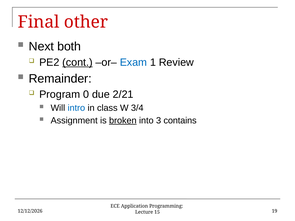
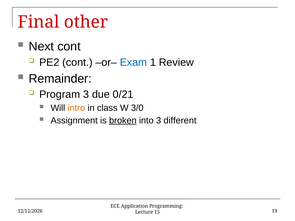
Next both: both -> cont (69, 47)
cont underline: present -> none (77, 62)
Program 0: 0 -> 3 (86, 95)
2/21: 2/21 -> 0/21 (123, 95)
intro colour: blue -> orange (76, 108)
3/4: 3/4 -> 3/0 (137, 108)
contains: contains -> different (180, 121)
